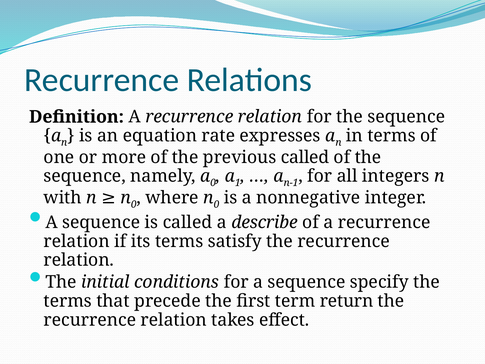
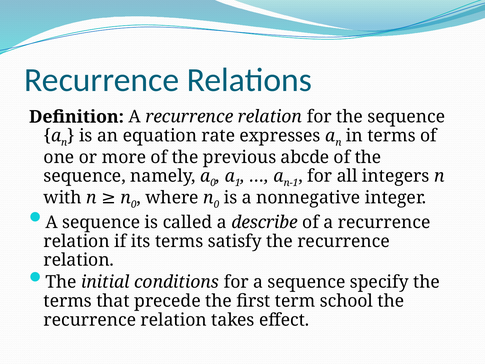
previous called: called -> abcde (305, 157)
return: return -> school (346, 301)
